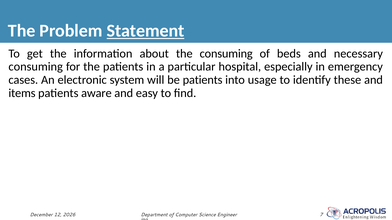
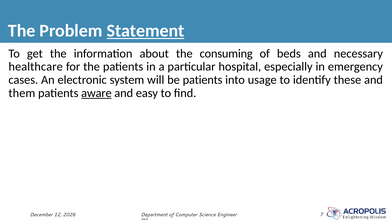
consuming: consuming -> healthcare (36, 67)
items: items -> them (22, 93)
aware underline: none -> present (96, 93)
